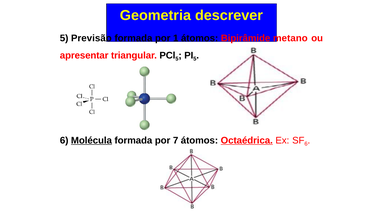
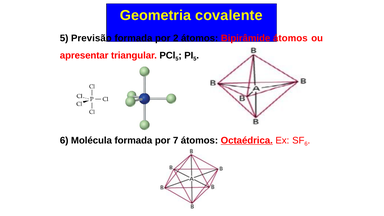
descrever: descrever -> covalente (229, 15)
1: 1 -> 2 (176, 38)
Bipirâmide metano: metano -> átomos (290, 38)
Molécula underline: present -> none (91, 140)
